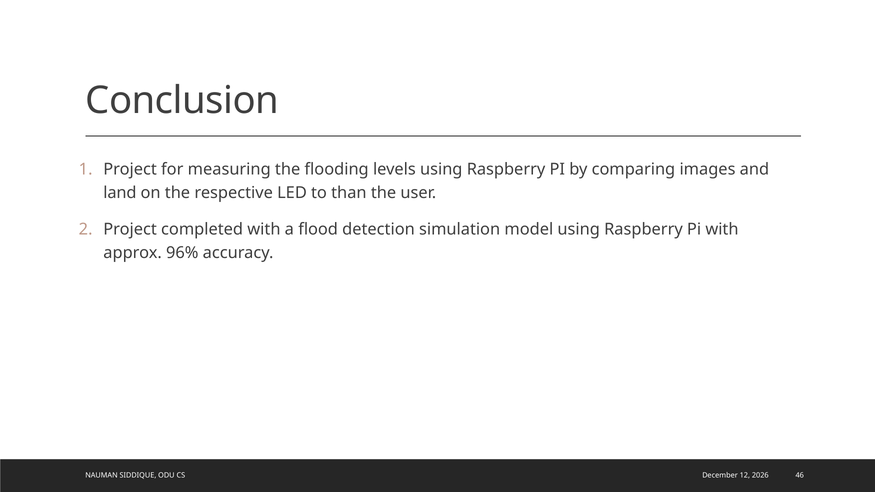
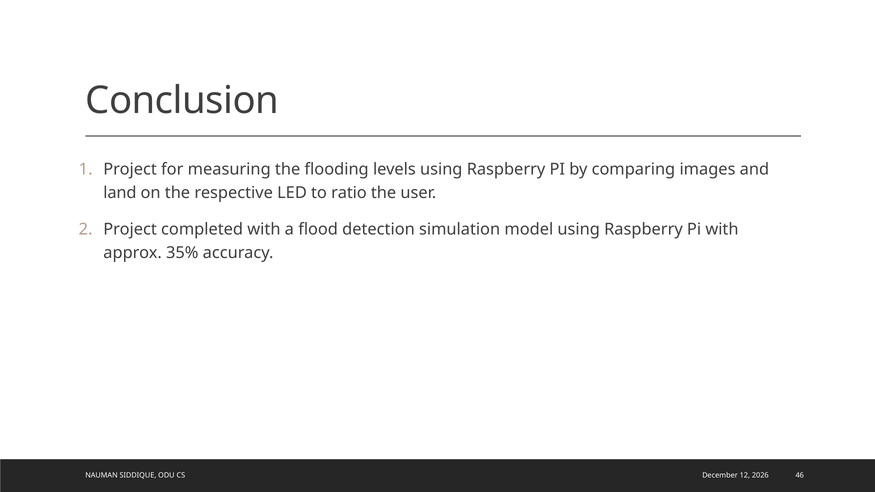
than: than -> ratio (349, 193)
96%: 96% -> 35% (182, 253)
